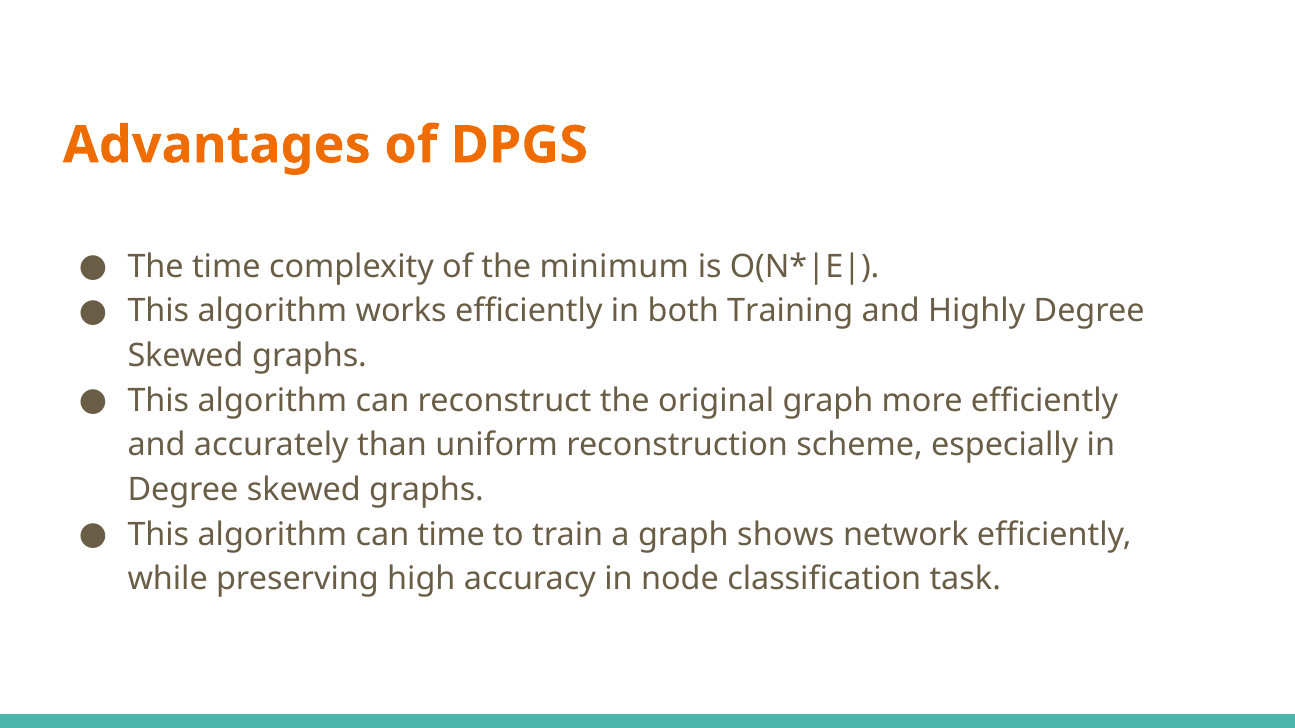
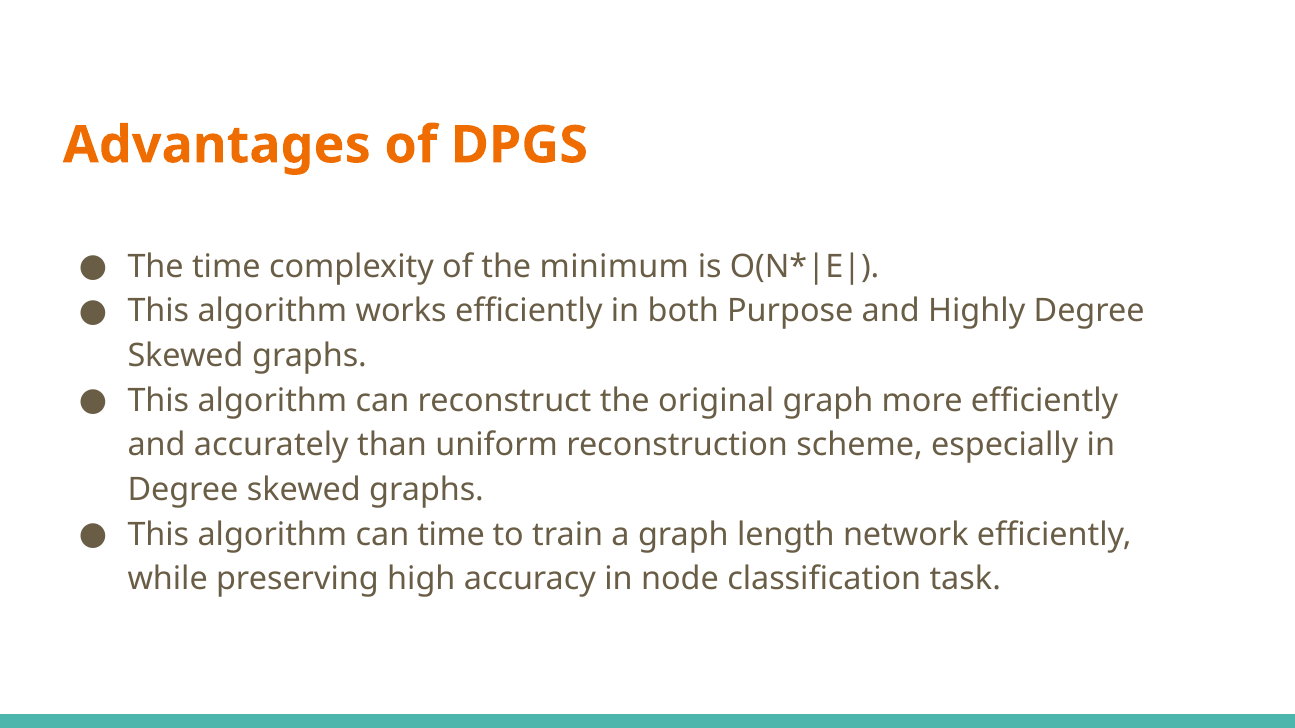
Training: Training -> Purpose (790, 311)
shows: shows -> length (786, 535)
